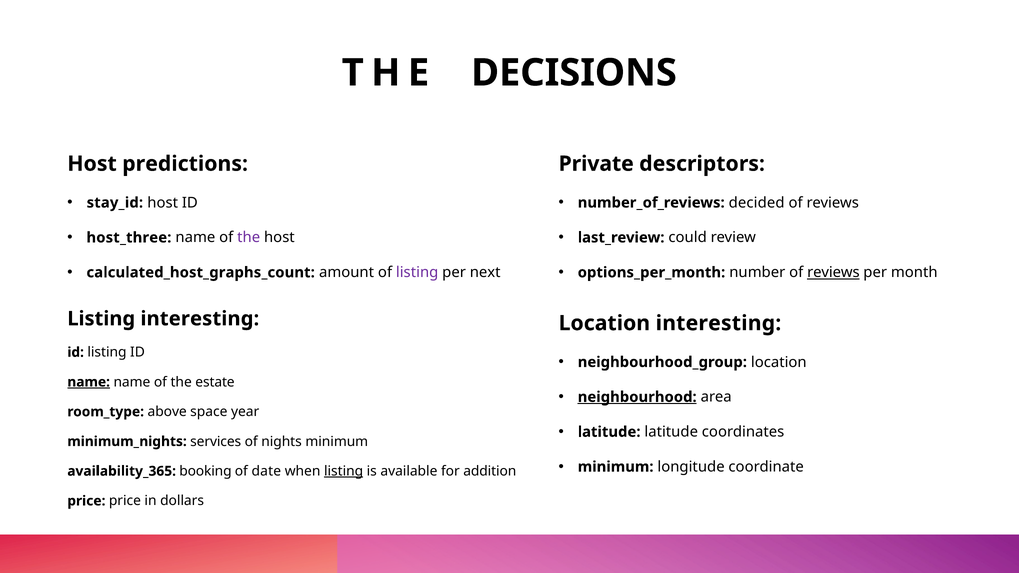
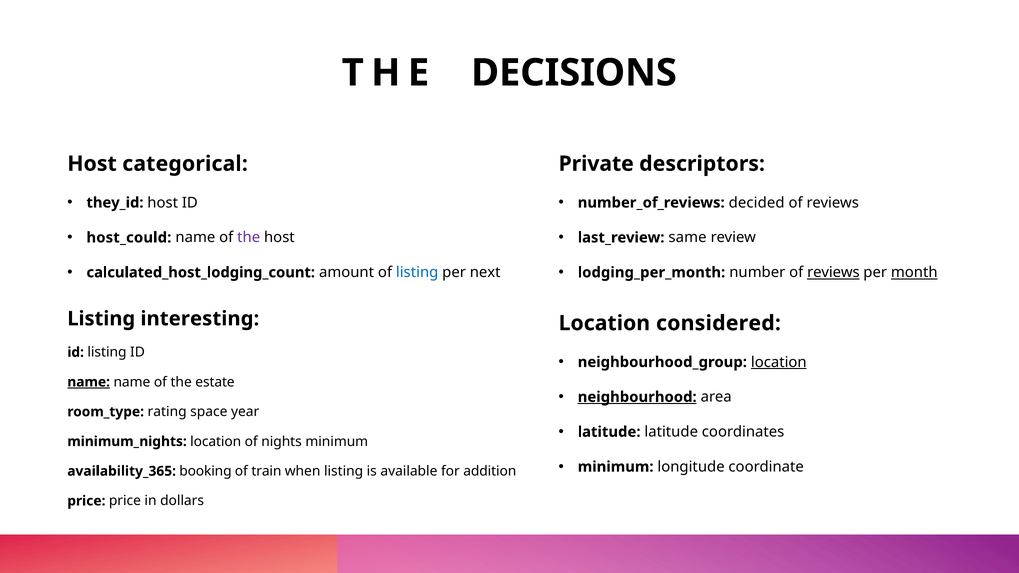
predictions: predictions -> categorical (185, 164)
stay_id: stay_id -> they_id (115, 203)
host_three: host_three -> host_could (129, 238)
could: could -> same (688, 238)
calculated_host_graphs_count: calculated_host_graphs_count -> calculated_host_lodging_count (201, 273)
listing colour: purple -> blue (417, 273)
options_per_month: options_per_month -> lodging_per_month (651, 273)
month underline: none -> present (914, 273)
Location interesting: interesting -> considered (718, 323)
location underline: none -> present (779, 362)
above: above -> rating (167, 412)
minimum_nights services: services -> location (216, 442)
date: date -> train (266, 471)
listing underline: present -> none (344, 471)
